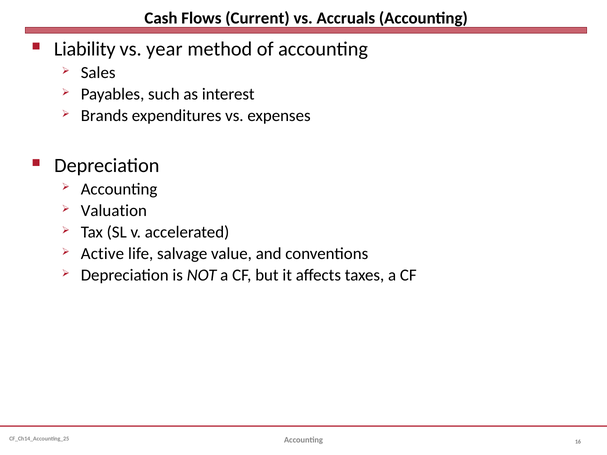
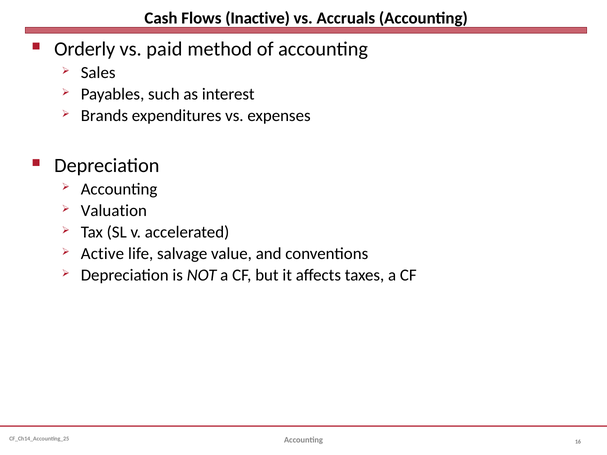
Current: Current -> Inactive (258, 18)
Liability: Liability -> Orderly (85, 49)
year: year -> paid (164, 49)
